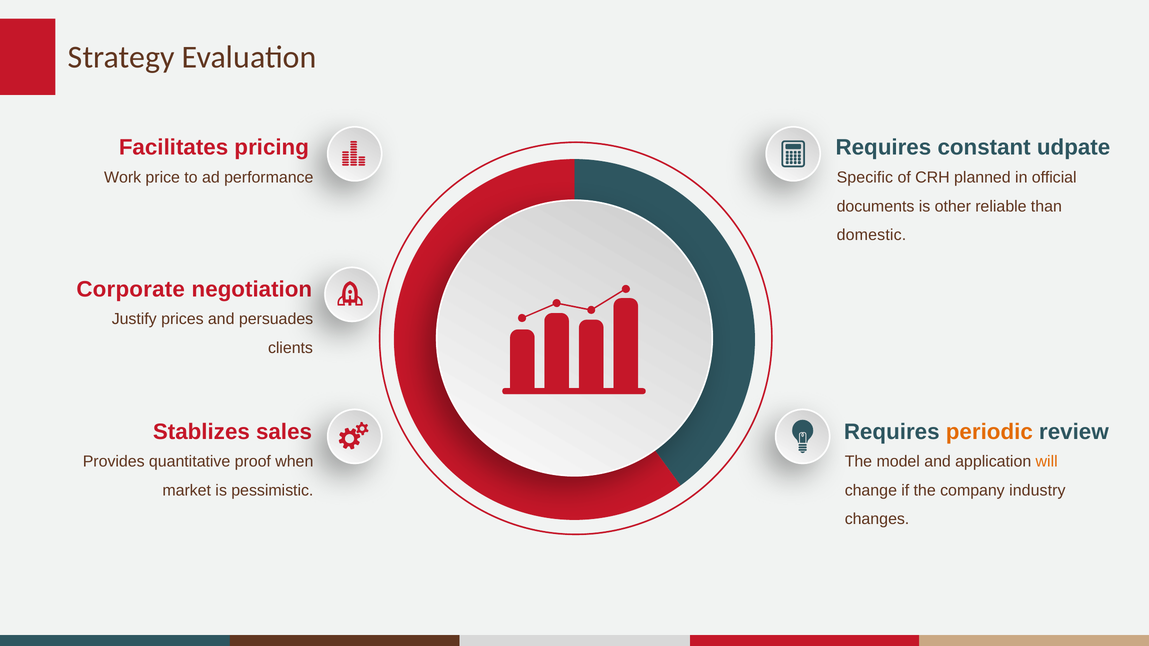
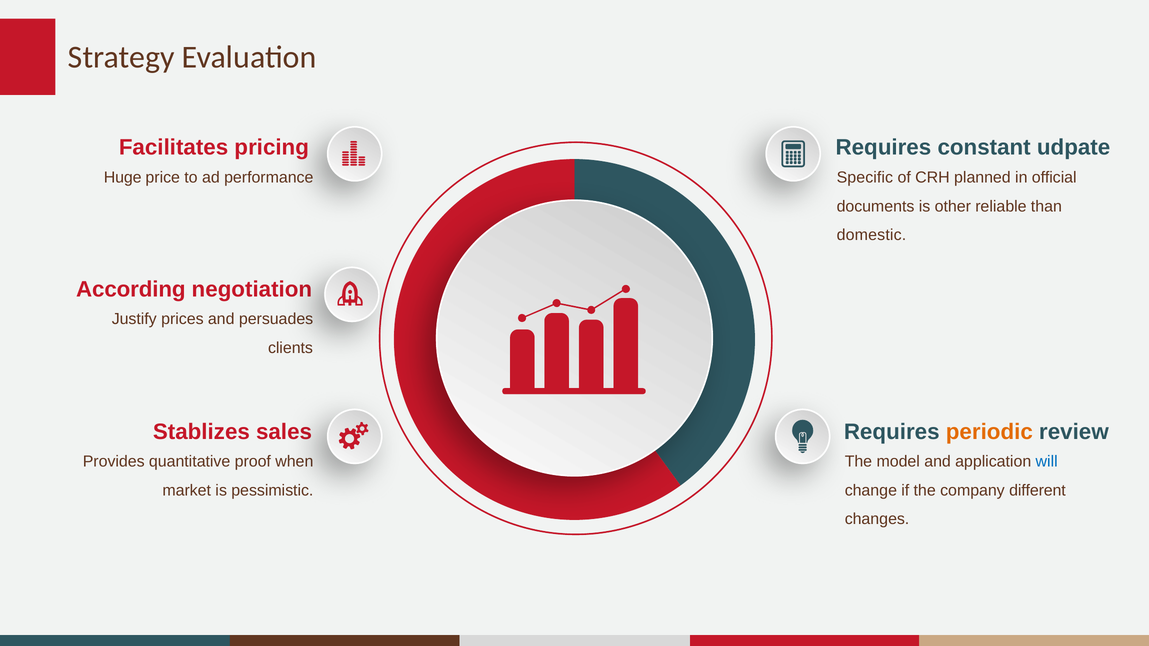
Work: Work -> Huge (123, 178)
Corporate: Corporate -> According (131, 289)
will colour: orange -> blue (1047, 462)
industry: industry -> different (1037, 491)
